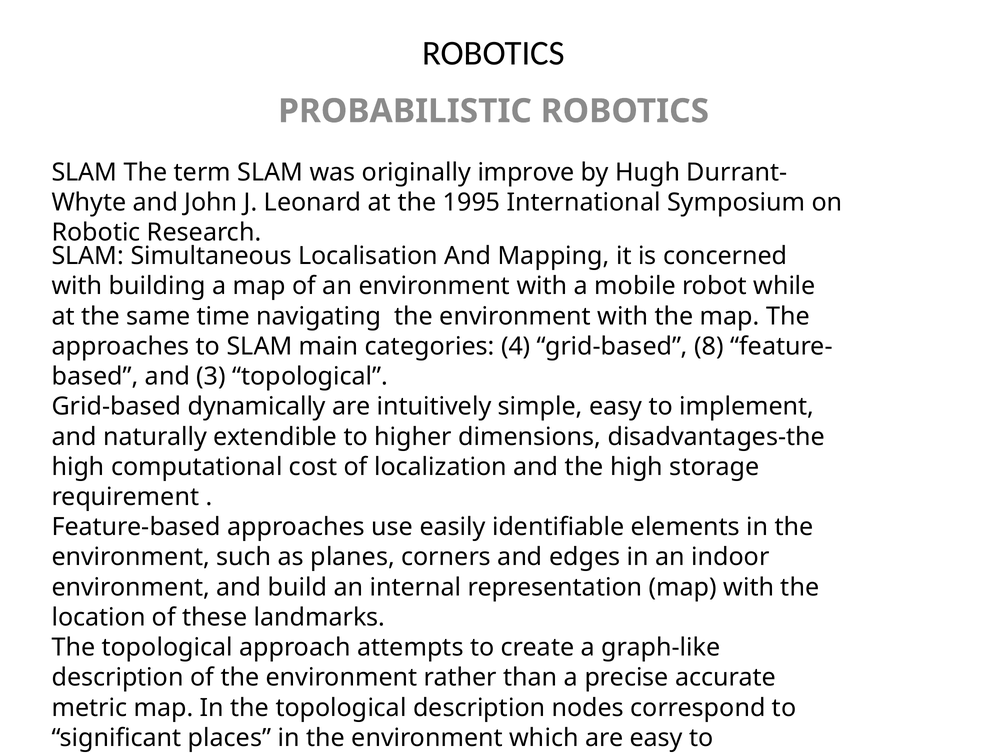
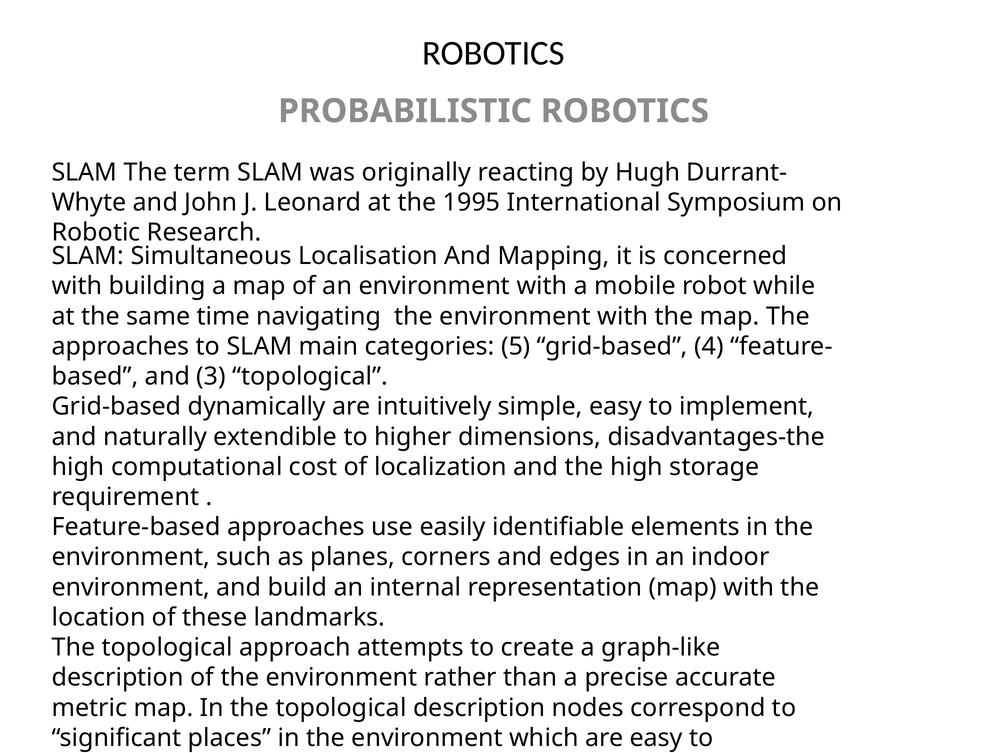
improve: improve -> reacting (526, 172)
4: 4 -> 5 (516, 346)
8: 8 -> 4 (709, 346)
